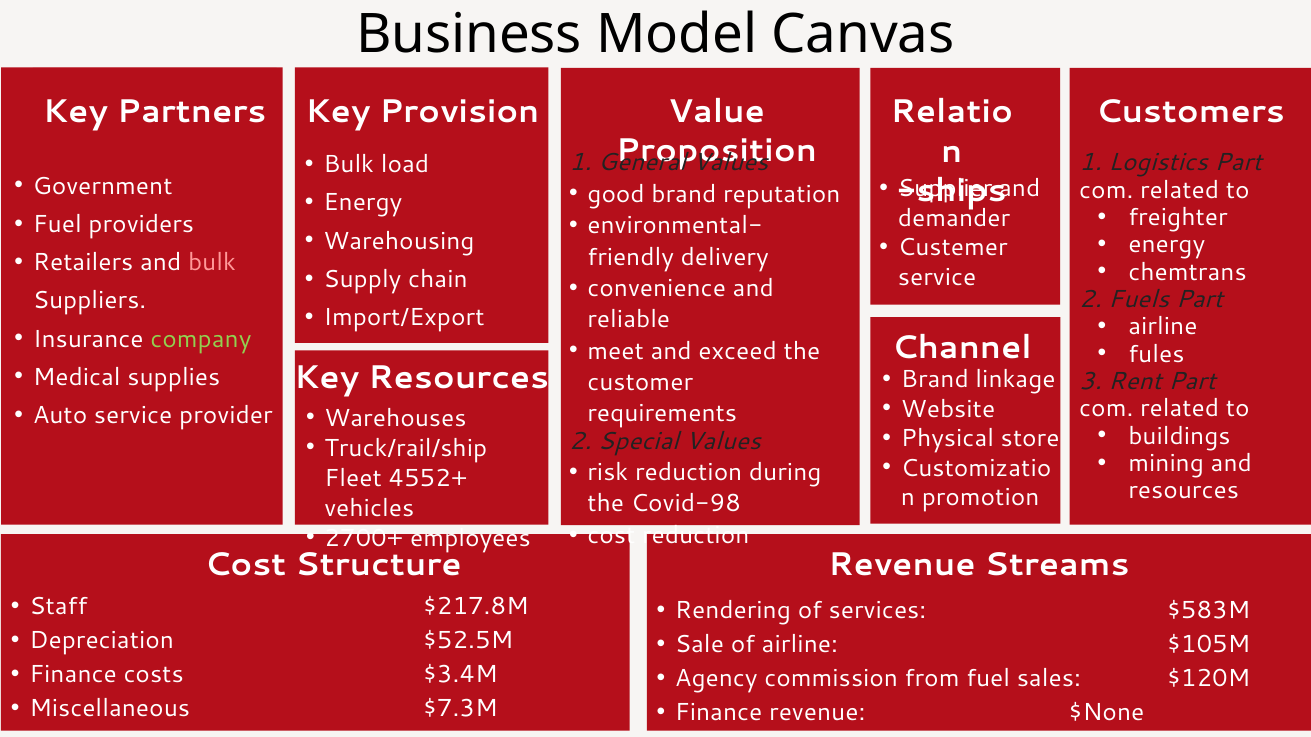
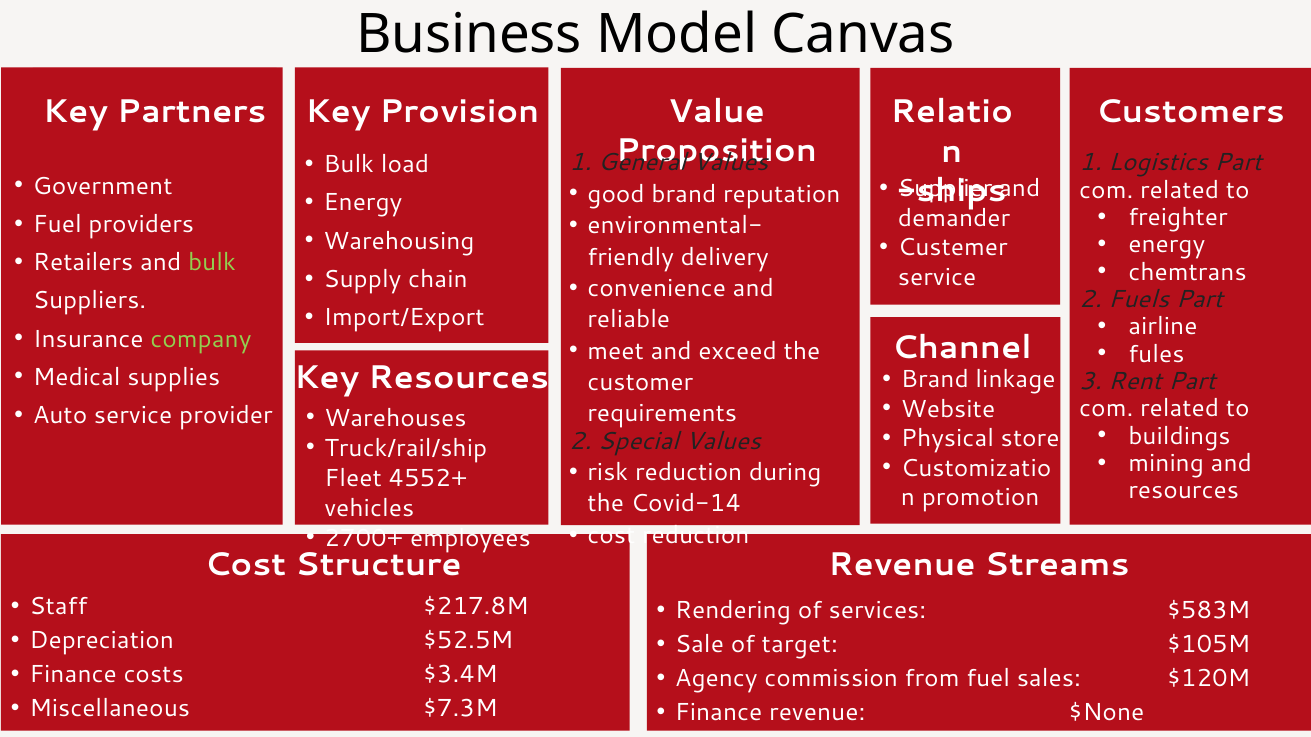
bulk colour: pink -> light green (212, 263)
Covid-98: Covid-98 -> Covid-14 (686, 504)
of airline: airline -> target (800, 645)
